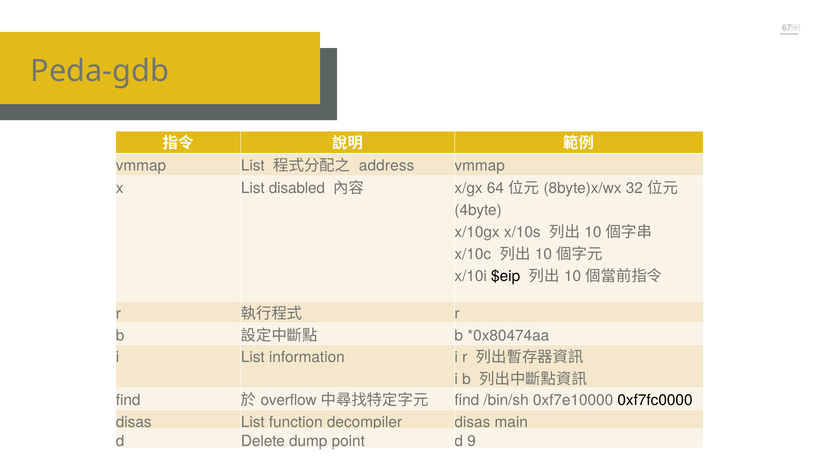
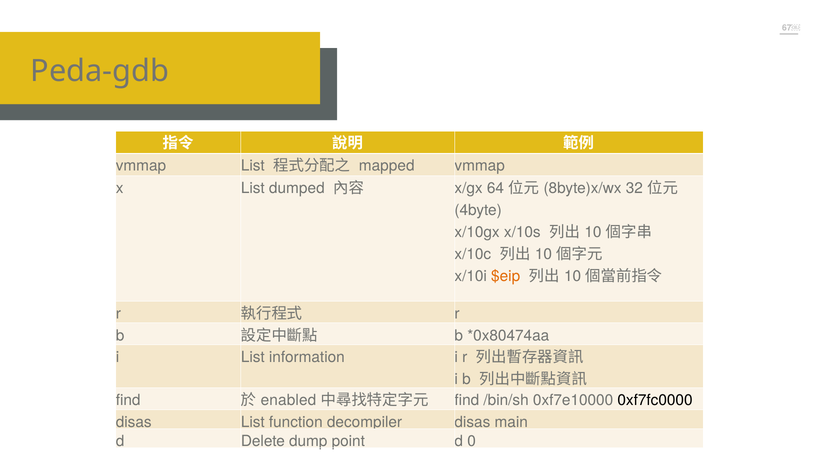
address: address -> mapped (387, 166)
disabled: disabled -> dumped (297, 188)
$eip colour: black -> orange (506, 276)
overflow: overflow -> enabled (288, 400)
9: 9 -> 0 (472, 441)
